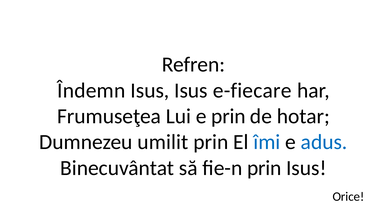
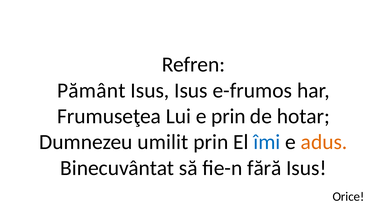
Îndemn: Îndemn -> Pământ (91, 90)
e-fiecare: e-fiecare -> e-frumos (252, 90)
adus colour: blue -> orange (324, 142)
fie-n prin: prin -> fără (264, 168)
